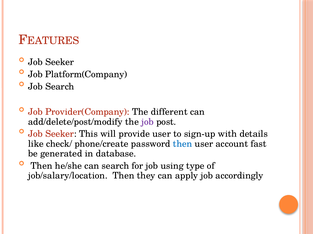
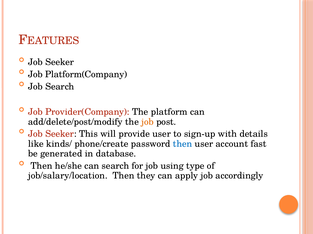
different: different -> platform (169, 112)
job colour: purple -> orange (148, 122)
check/: check/ -> kinds/ (59, 144)
